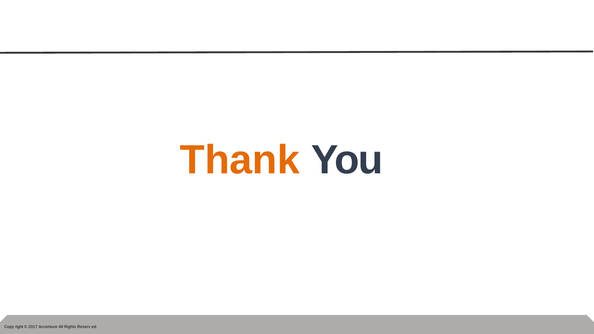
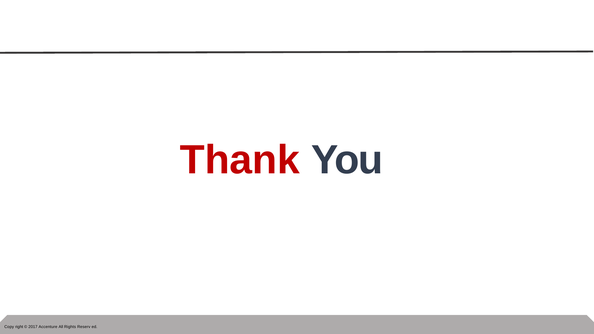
Thank colour: orange -> red (240, 160)
